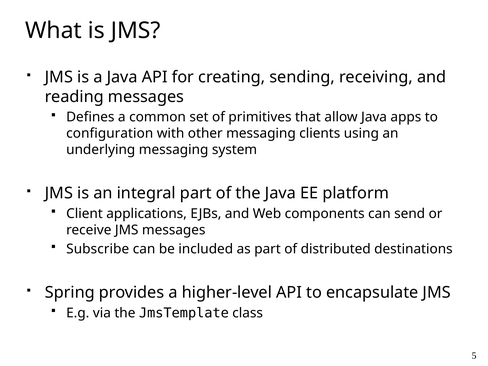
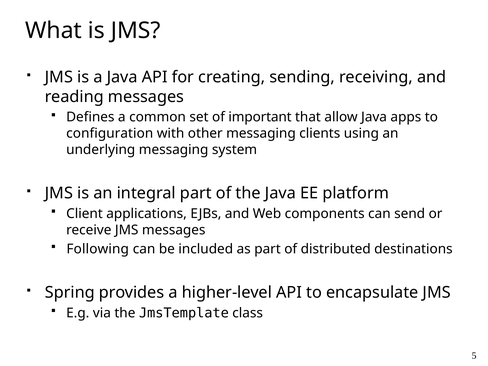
primitives: primitives -> important (260, 117)
Subscribe: Subscribe -> Following (98, 249)
